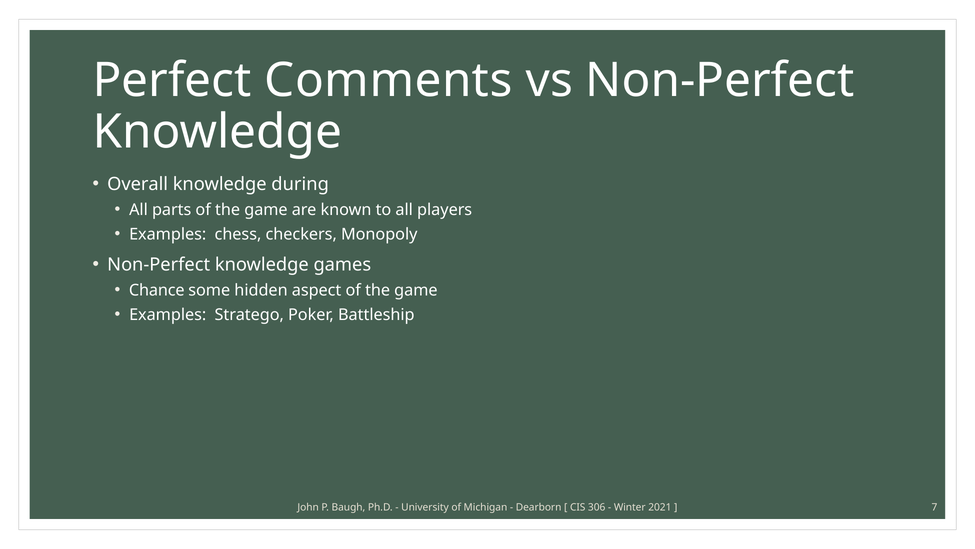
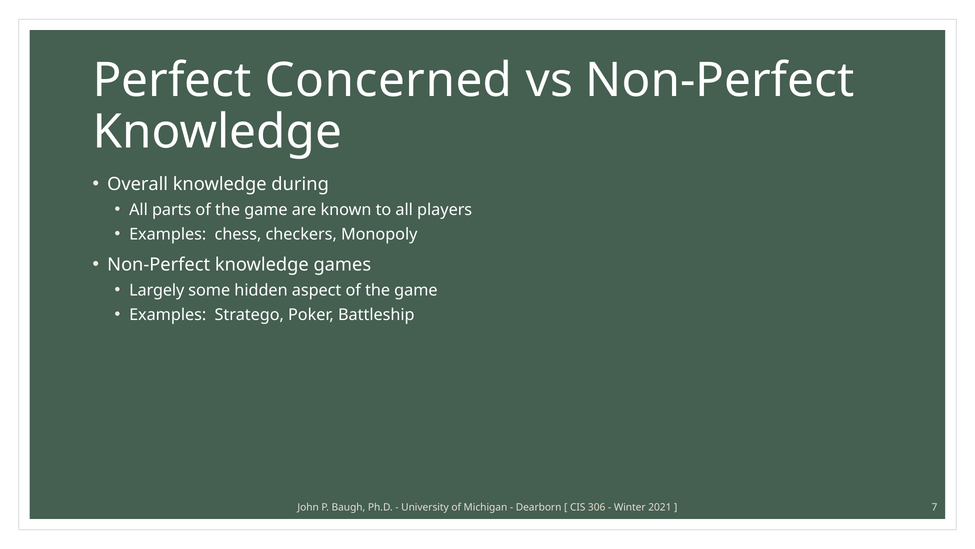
Comments: Comments -> Concerned (388, 81)
Chance: Chance -> Largely (157, 290)
